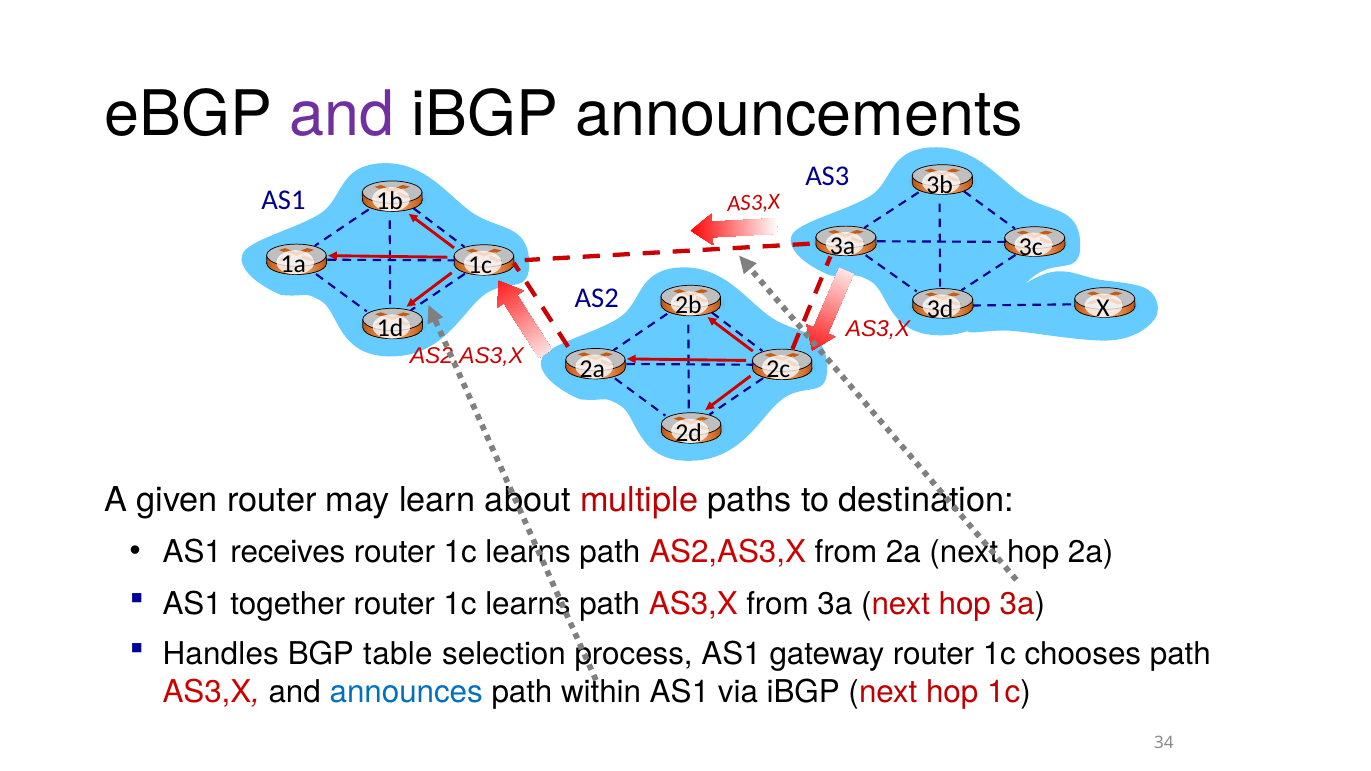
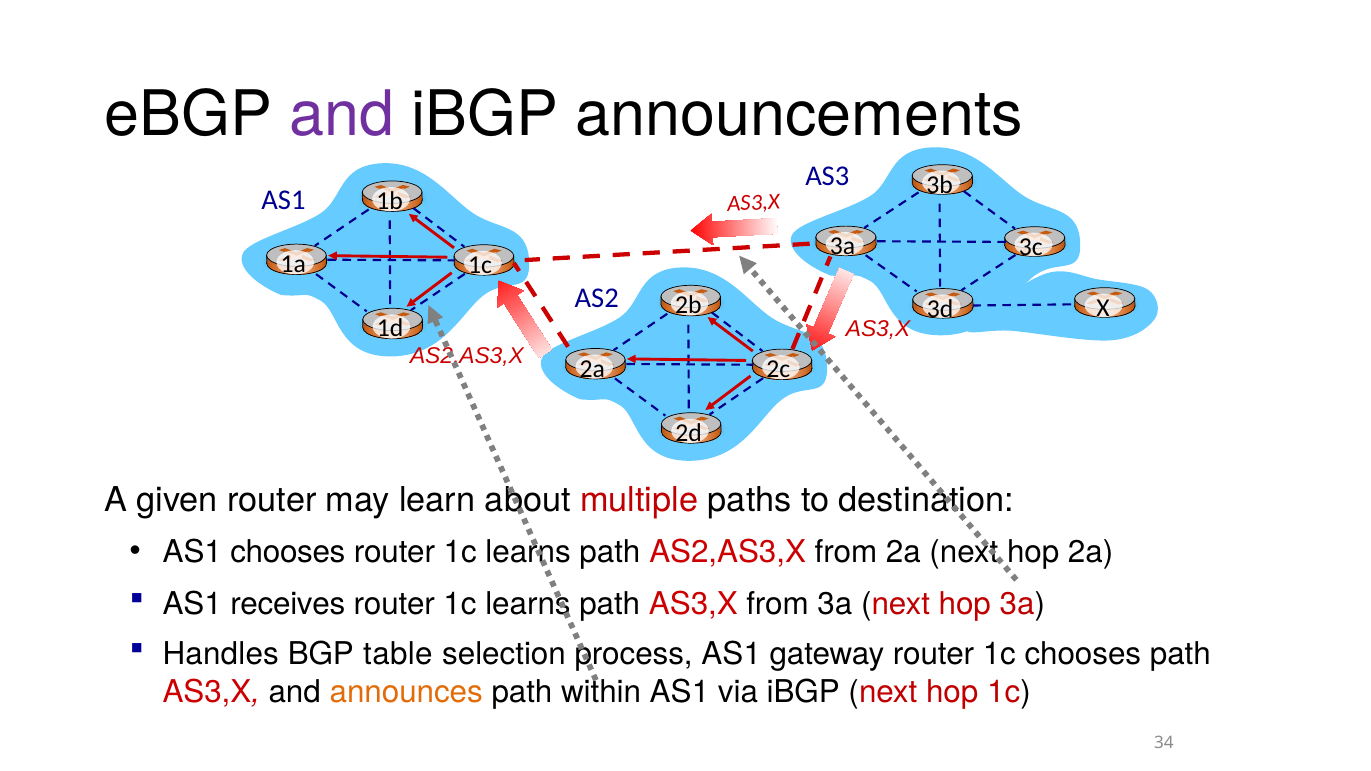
AS1 receives: receives -> chooses (288, 552)
together: together -> receives (288, 604)
announces colour: blue -> orange (406, 692)
